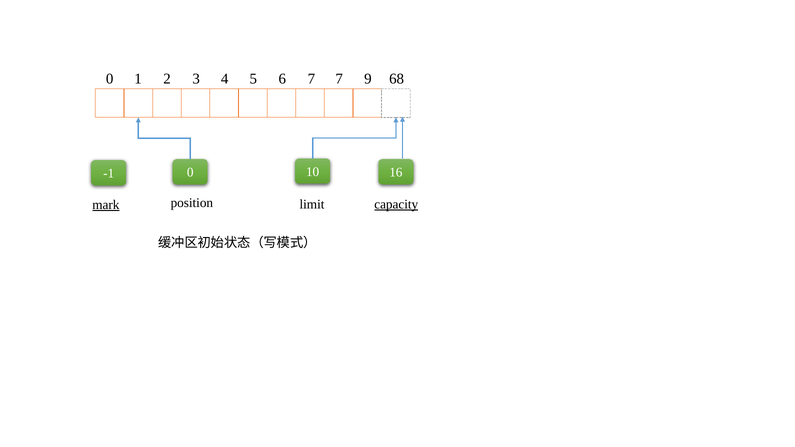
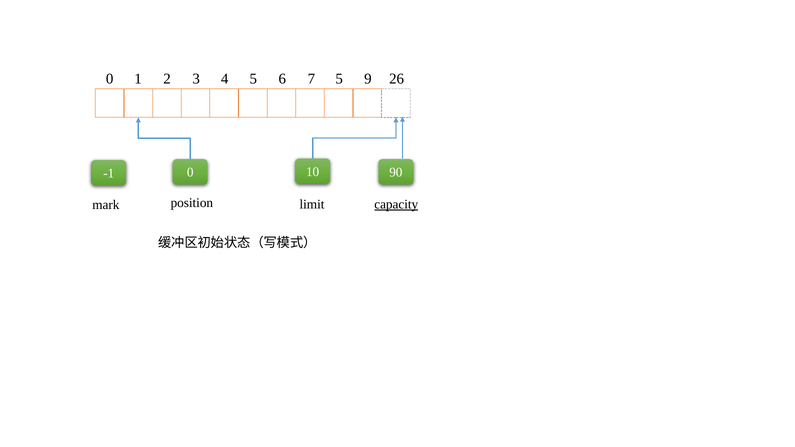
7 7: 7 -> 5 (339, 79)
68: 68 -> 26 (397, 79)
16: 16 -> 90 (396, 173)
mark underline: present -> none (106, 205)
